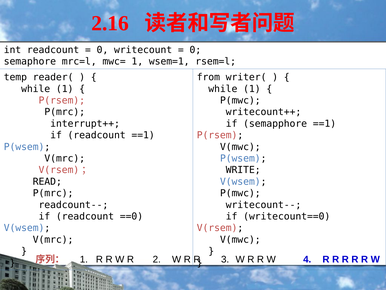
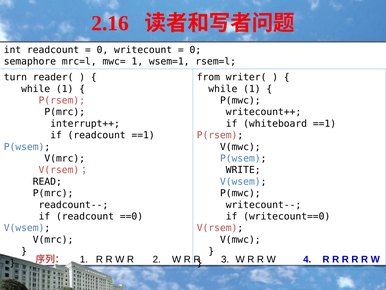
temp: temp -> turn (15, 77)
semapphore: semapphore -> whiteboard (275, 123)
